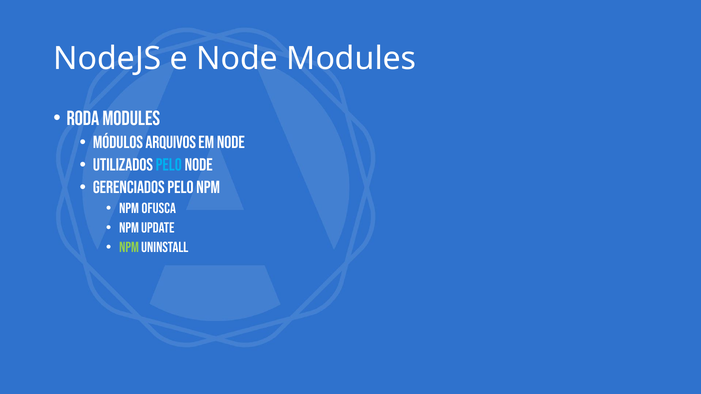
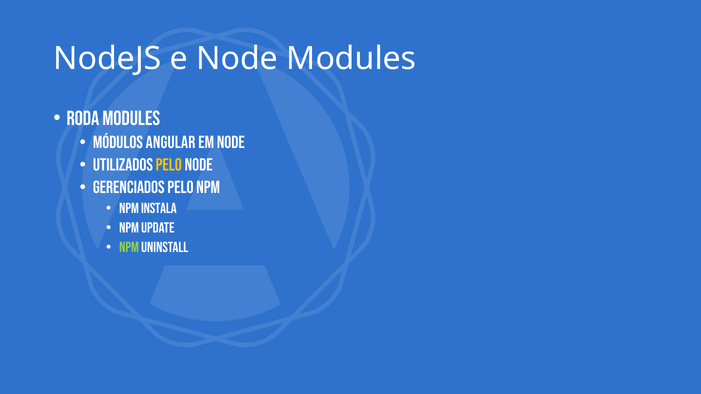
arquivos: arquivos -> angular (171, 143)
pelo colour: light blue -> yellow (169, 165)
ofusca: ofusca -> instala (159, 209)
